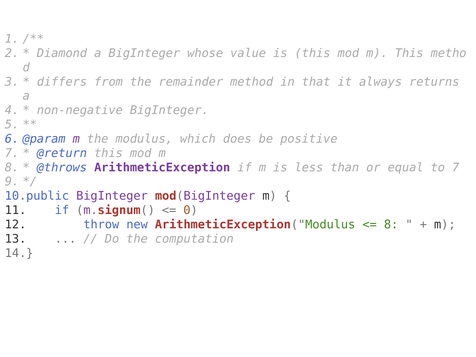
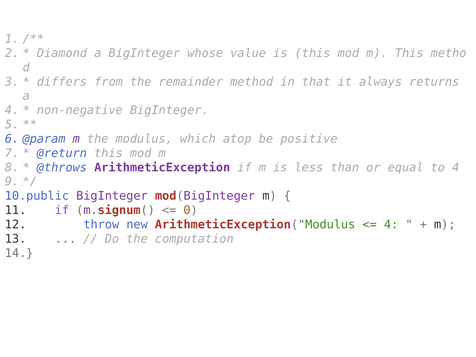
does: does -> atop (237, 139)
to 7: 7 -> 4 (456, 167)
8: 8 -> 4 (391, 225)
